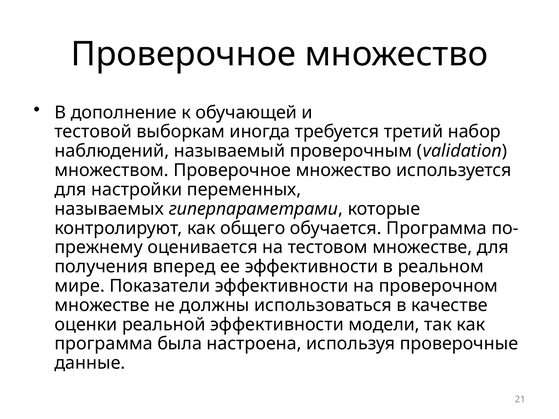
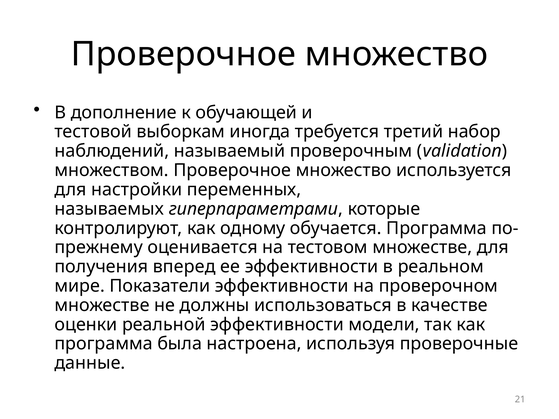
общего: общего -> одному (253, 228)
